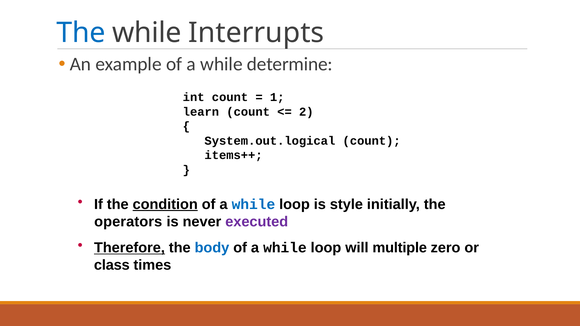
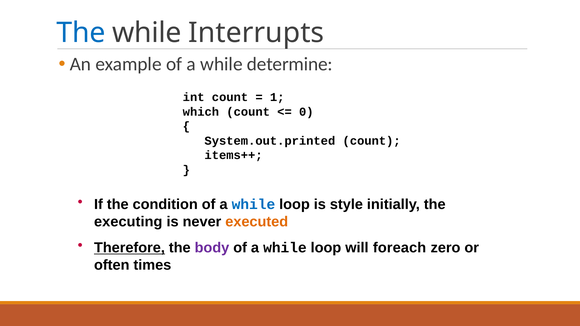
learn: learn -> which (201, 112)
2: 2 -> 0 (306, 112)
System.out.logical: System.out.logical -> System.out.printed (270, 141)
condition underline: present -> none (165, 204)
operators: operators -> executing (128, 222)
executed colour: purple -> orange (257, 222)
body colour: blue -> purple (212, 248)
multiple: multiple -> foreach (400, 248)
class: class -> often (112, 265)
